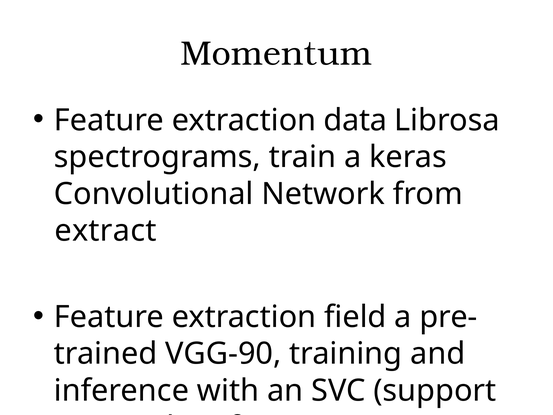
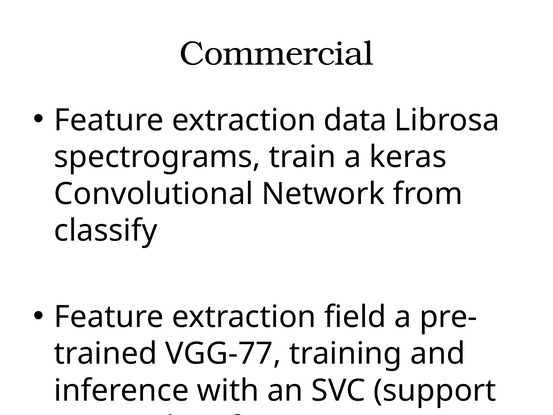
Momentum: Momentum -> Commercial (277, 54)
extract: extract -> classify (106, 231)
VGG-90: VGG-90 -> VGG-77 (223, 354)
